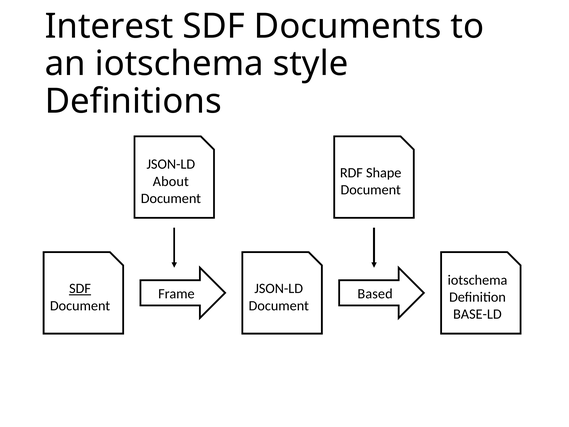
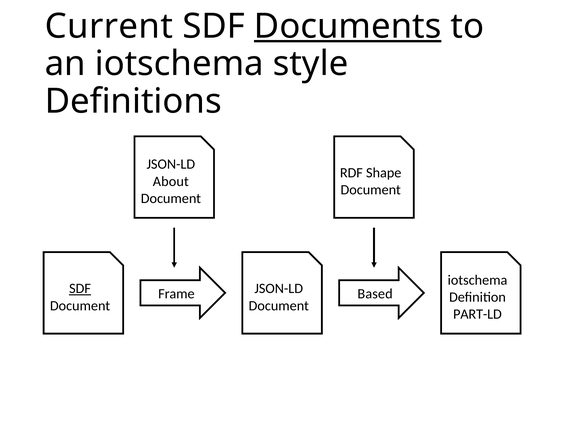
Interest: Interest -> Current (109, 26)
Documents underline: none -> present (348, 26)
BASE-LD: BASE-LD -> PART-LD (477, 314)
